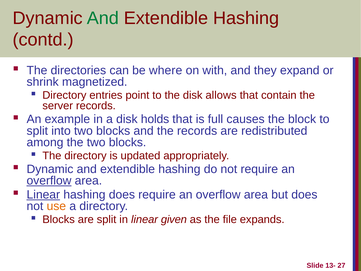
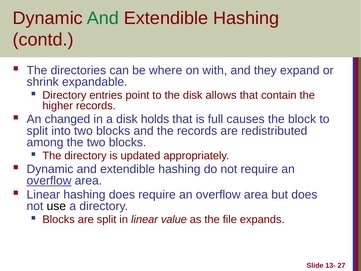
magnetized: magnetized -> expandable (95, 82)
server: server -> higher (58, 106)
example: example -> changed (67, 119)
Linear underline: present -> none (43, 195)
use colour: orange -> black (56, 206)
given: given -> value (174, 219)
